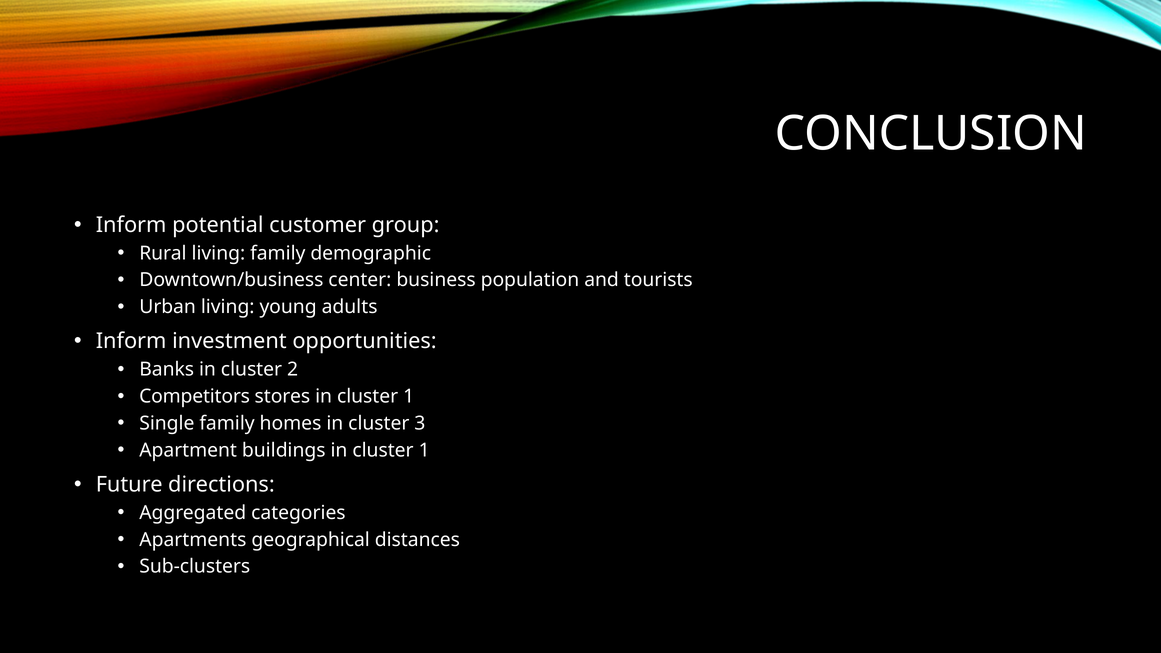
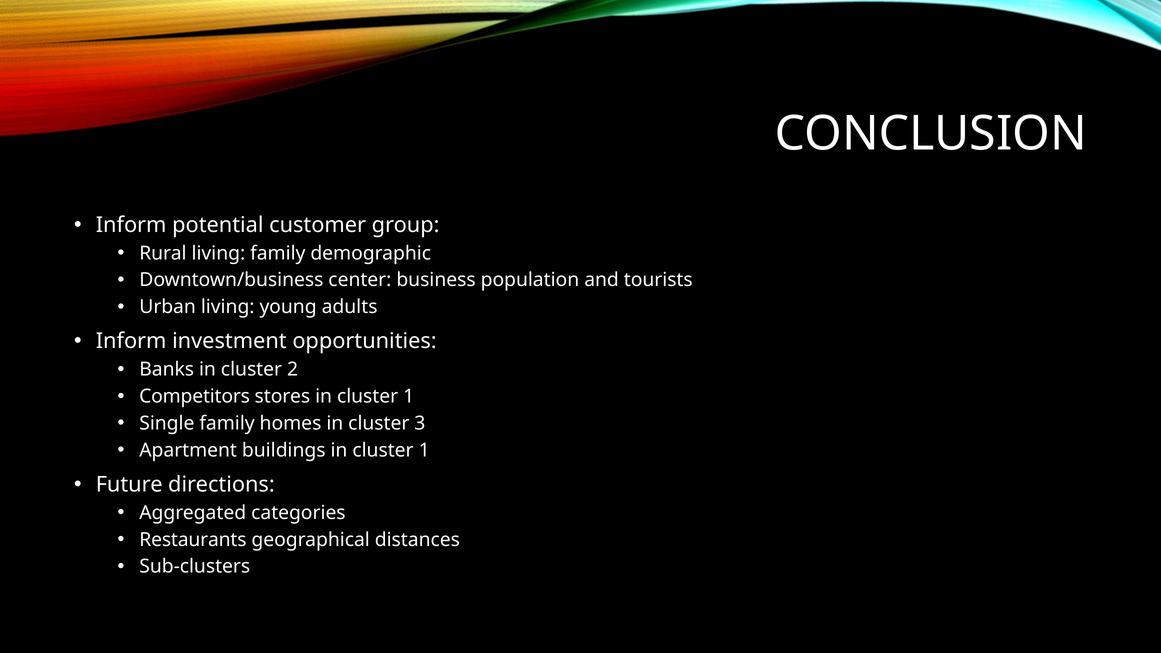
Apartments: Apartments -> Restaurants (193, 540)
